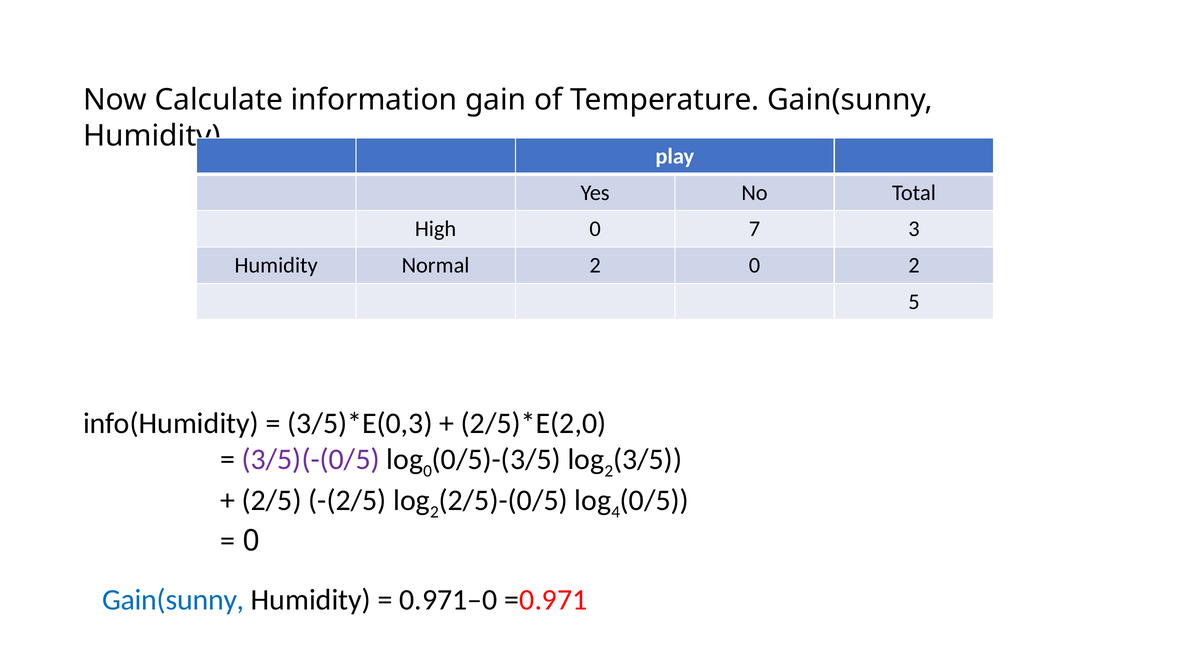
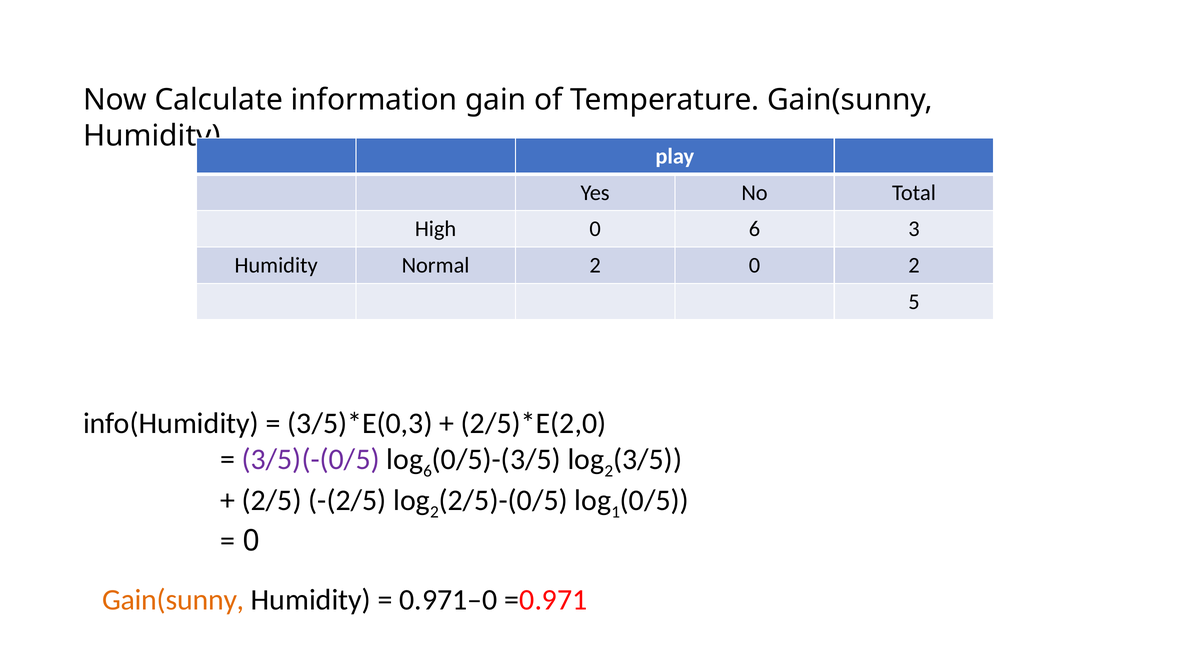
0 7: 7 -> 6 (755, 229)
0: 0 -> 6 (428, 472)
4: 4 -> 1 (616, 512)
Gain(sunny colour: blue -> orange (173, 600)
